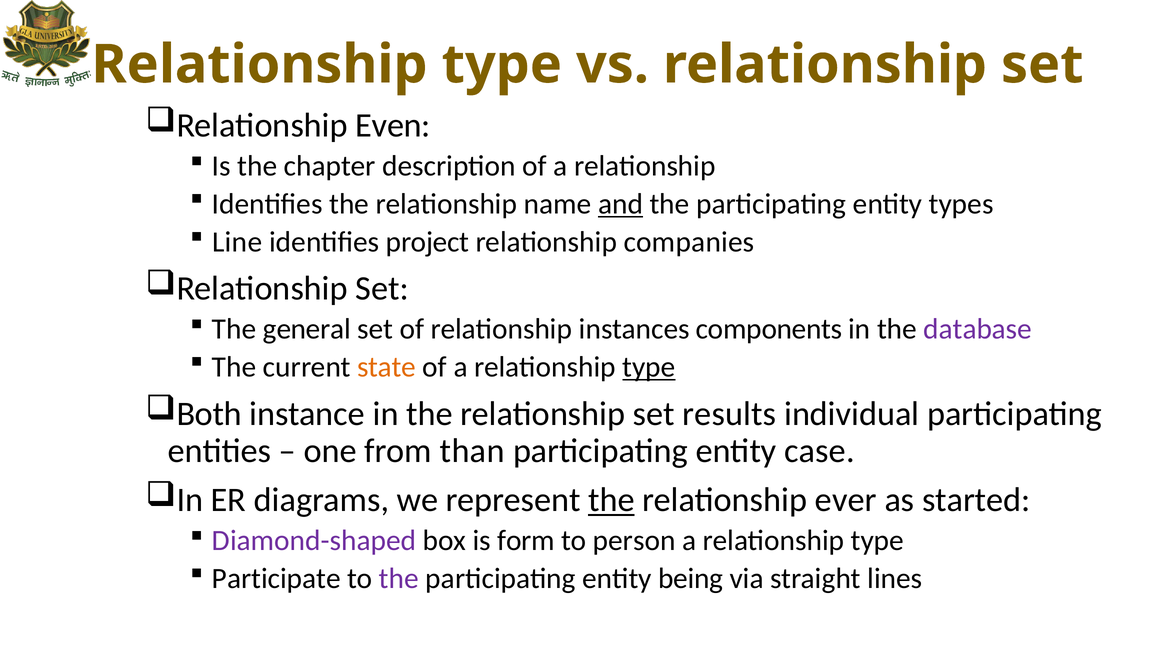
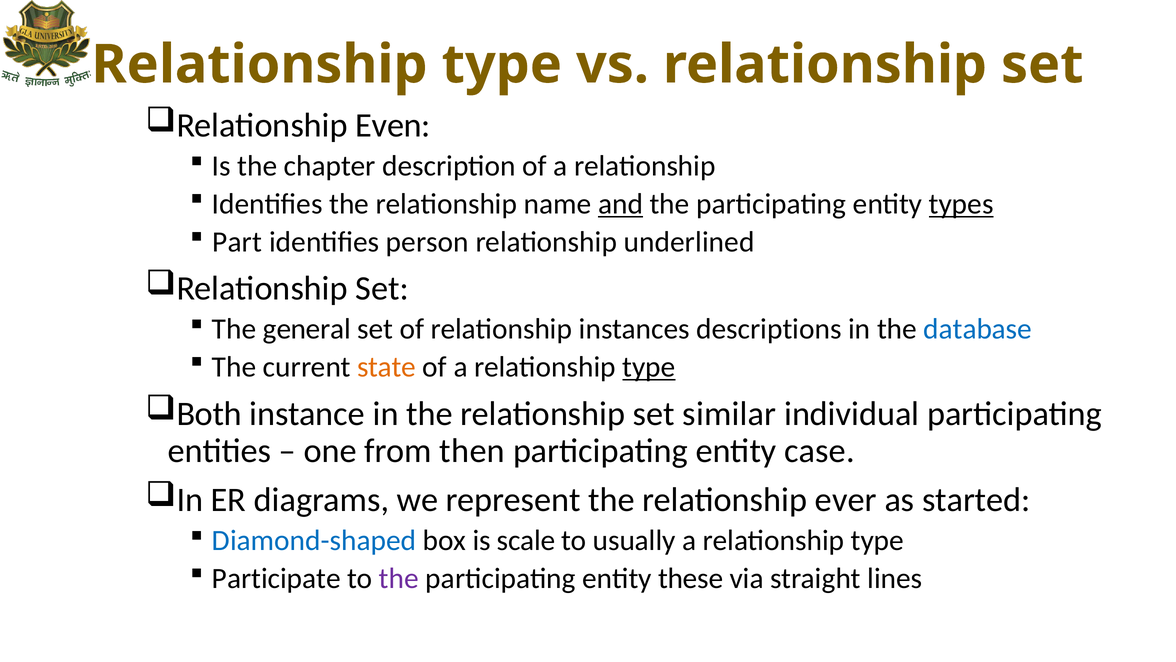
types underline: none -> present (961, 204)
Line: Line -> Part (237, 242)
project: project -> person (427, 242)
companies: companies -> underlined (689, 242)
components: components -> descriptions (769, 329)
database colour: purple -> blue (978, 329)
results: results -> similar (729, 413)
than: than -> then (472, 450)
the underline: present -> none (611, 500)
Diamond-shaped colour: purple -> blue (314, 540)
form: form -> scale (526, 540)
person: person -> usually (634, 540)
being: being -> these (691, 578)
